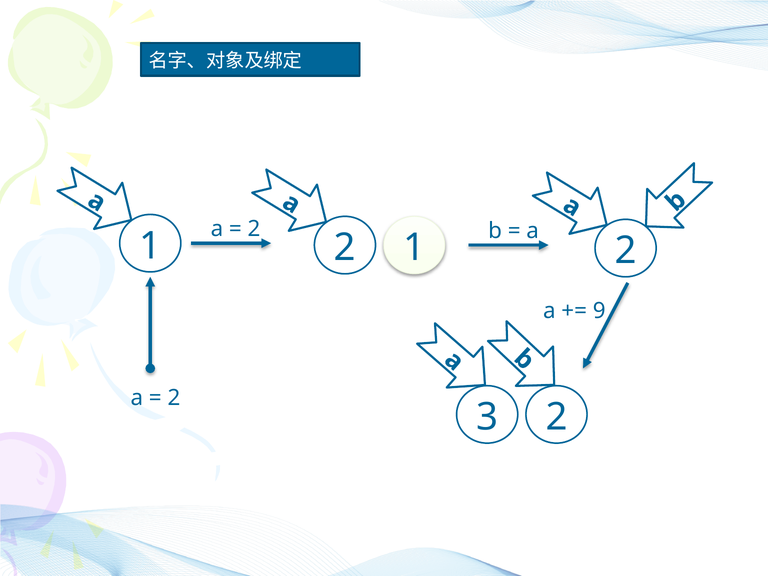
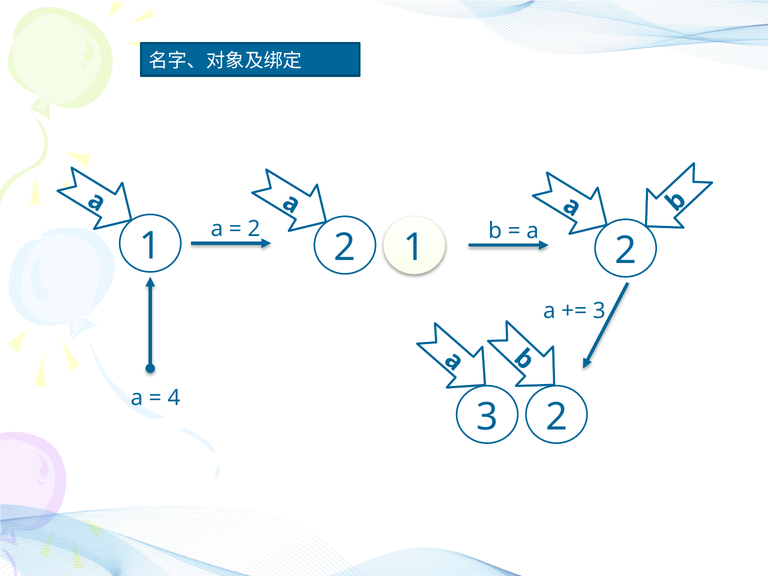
9: 9 -> 3 (599, 311)
2: 2 -> 4 (174, 398)
